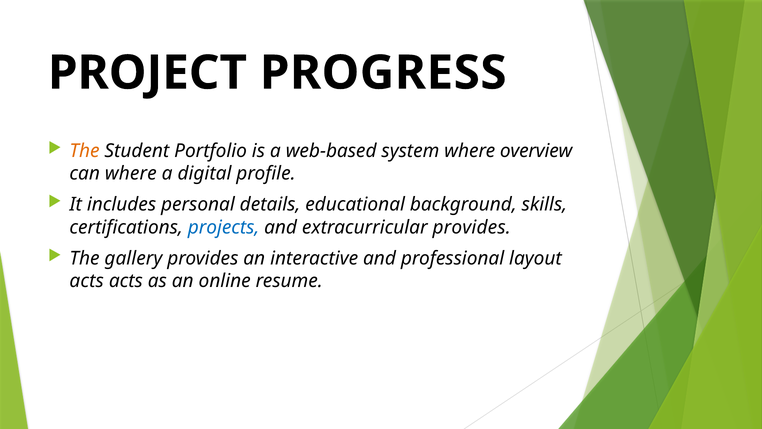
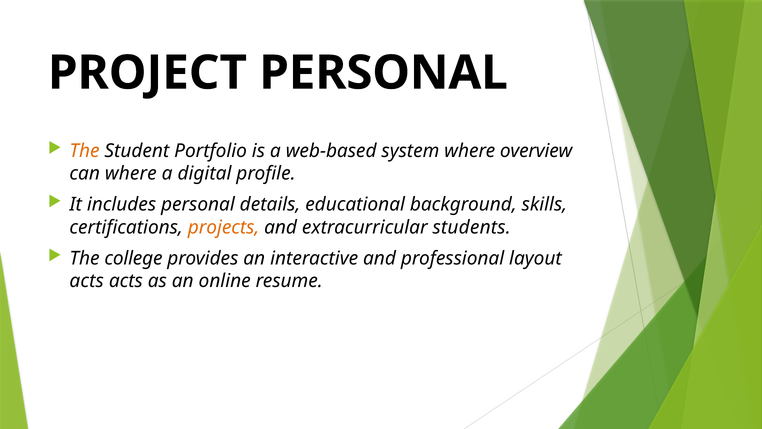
PROJECT PROGRESS: PROGRESS -> PERSONAL (384, 73)
projects colour: blue -> orange (224, 227)
extracurricular provides: provides -> students (472, 227)
gallery: gallery -> college (133, 258)
